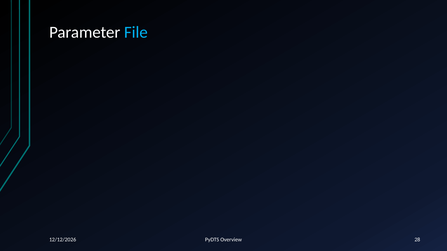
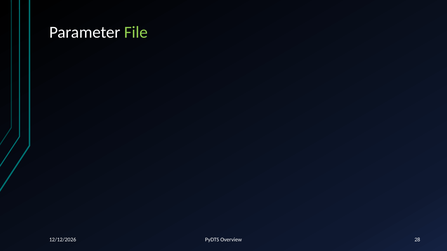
File colour: light blue -> light green (136, 32)
